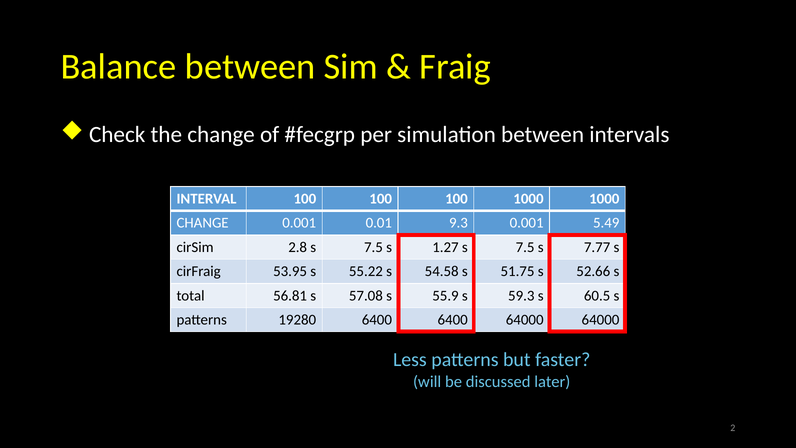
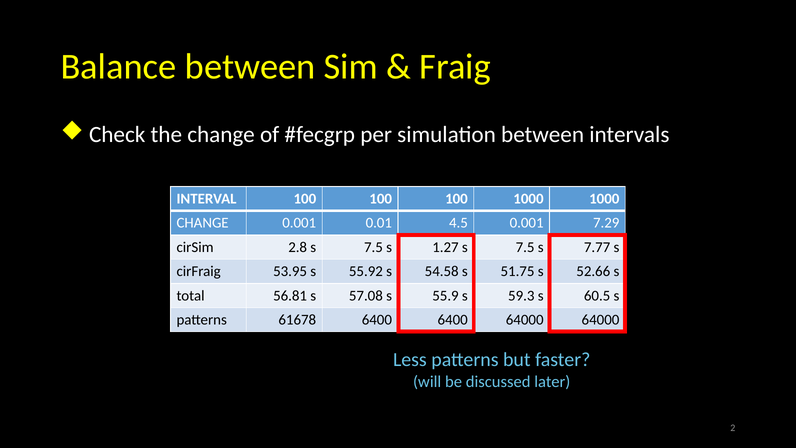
9.3: 9.3 -> 4.5 (458, 223)
5.49: 5.49 -> 7.29 (606, 223)
55.22: 55.22 -> 55.92 (366, 271)
19280: 19280 -> 61678 (297, 320)
